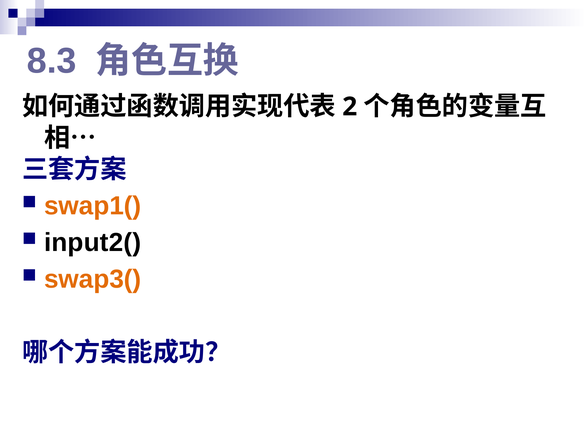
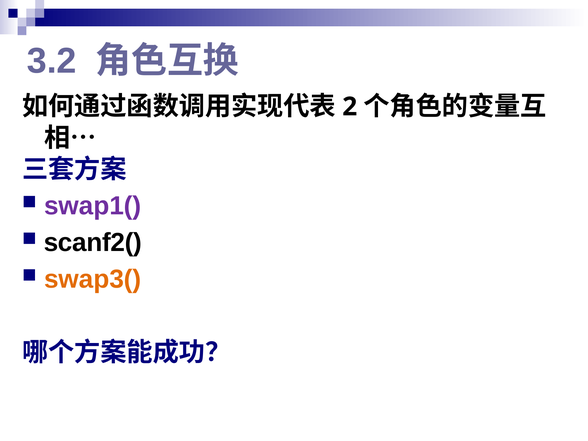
8.3: 8.3 -> 3.2 (52, 61)
swap1( colour: orange -> purple (93, 206)
input2(: input2( -> scanf2( (93, 243)
